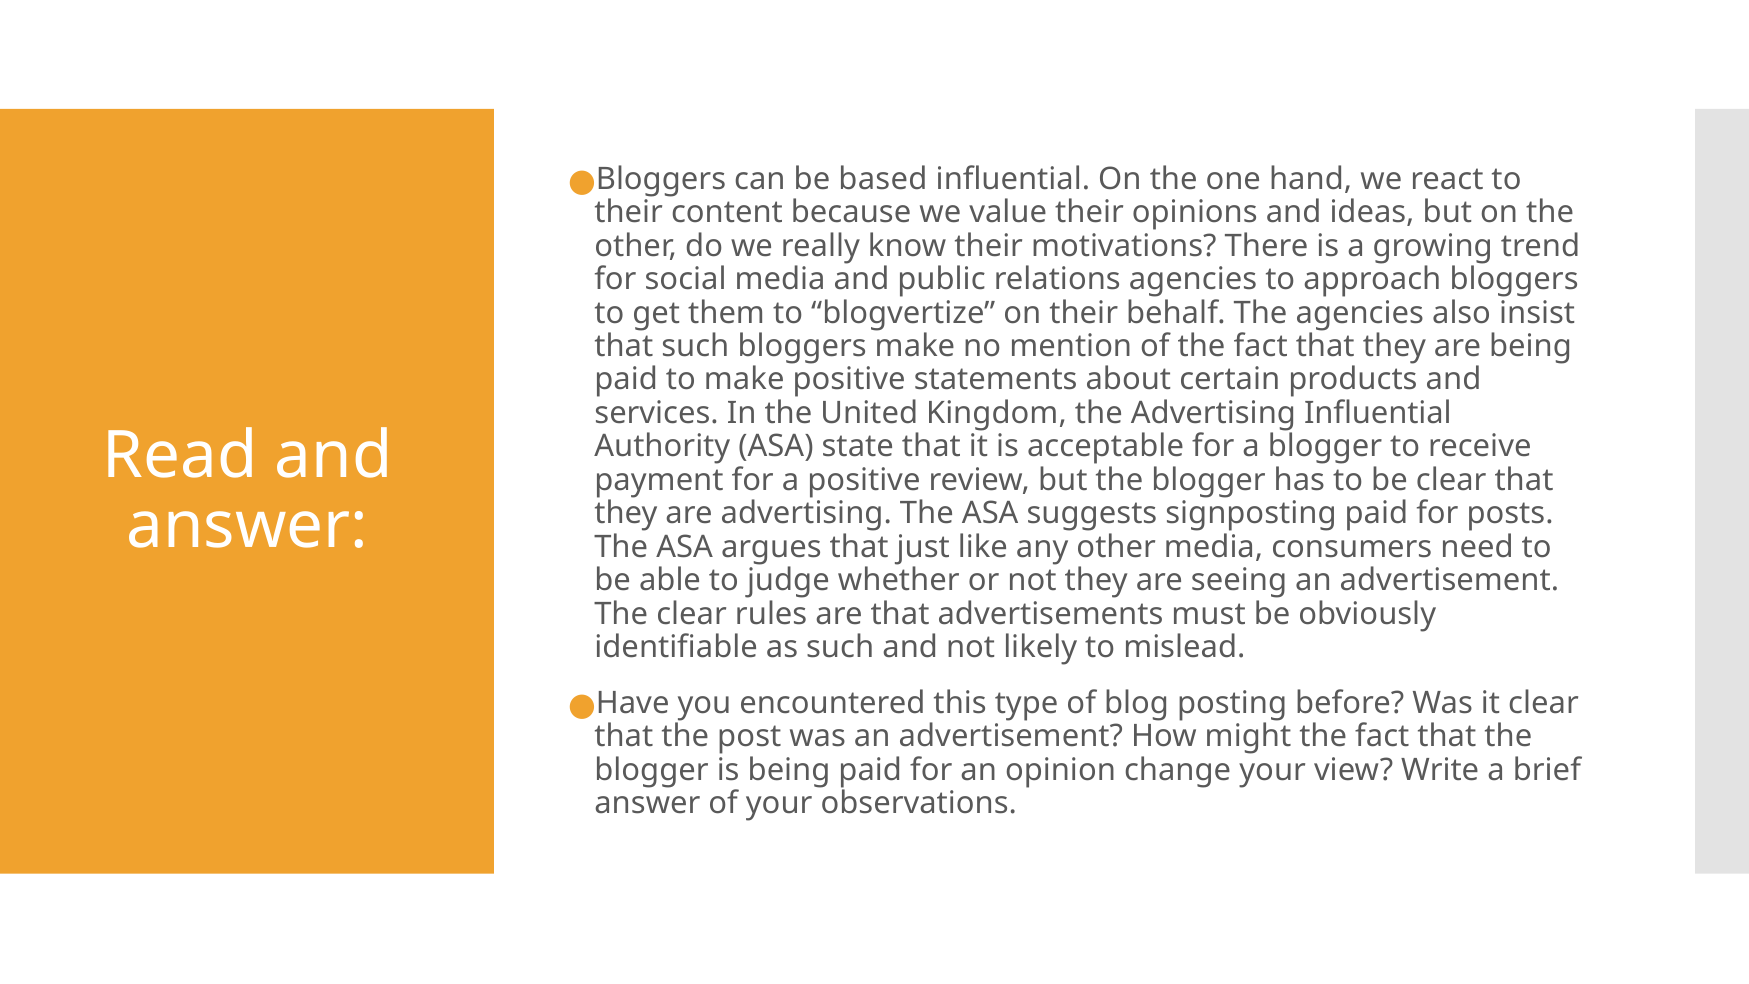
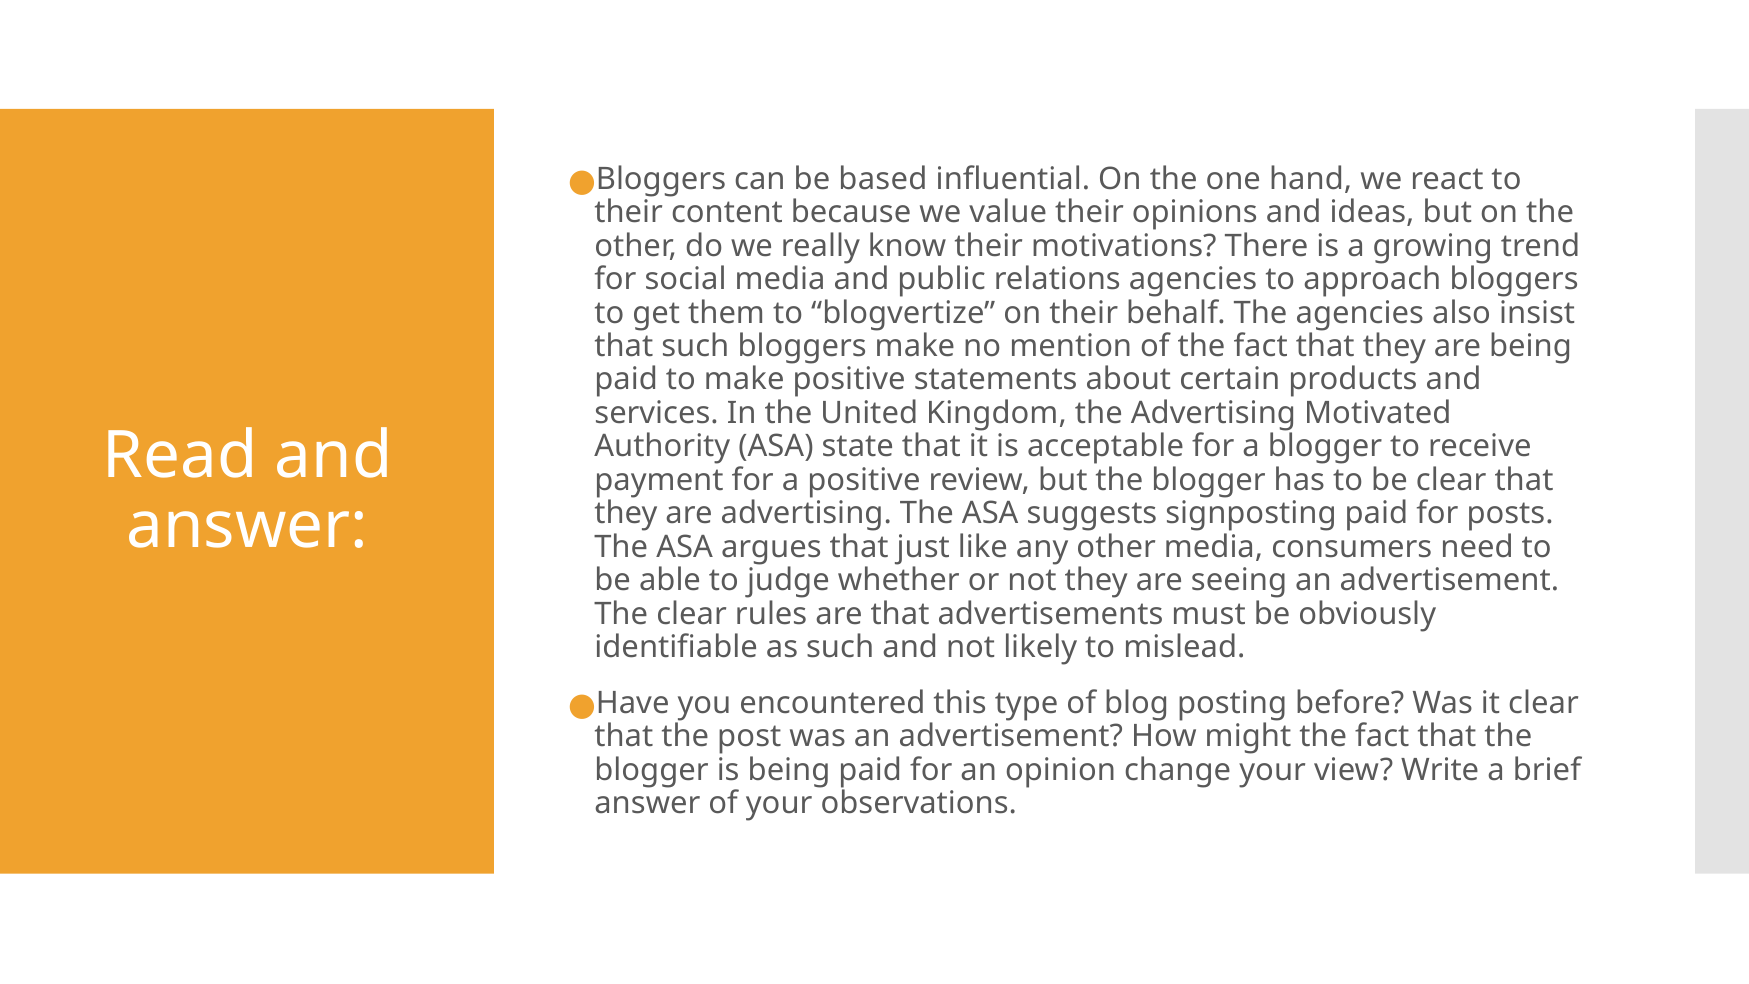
Advertising Influential: Influential -> Motivated (1378, 413)
